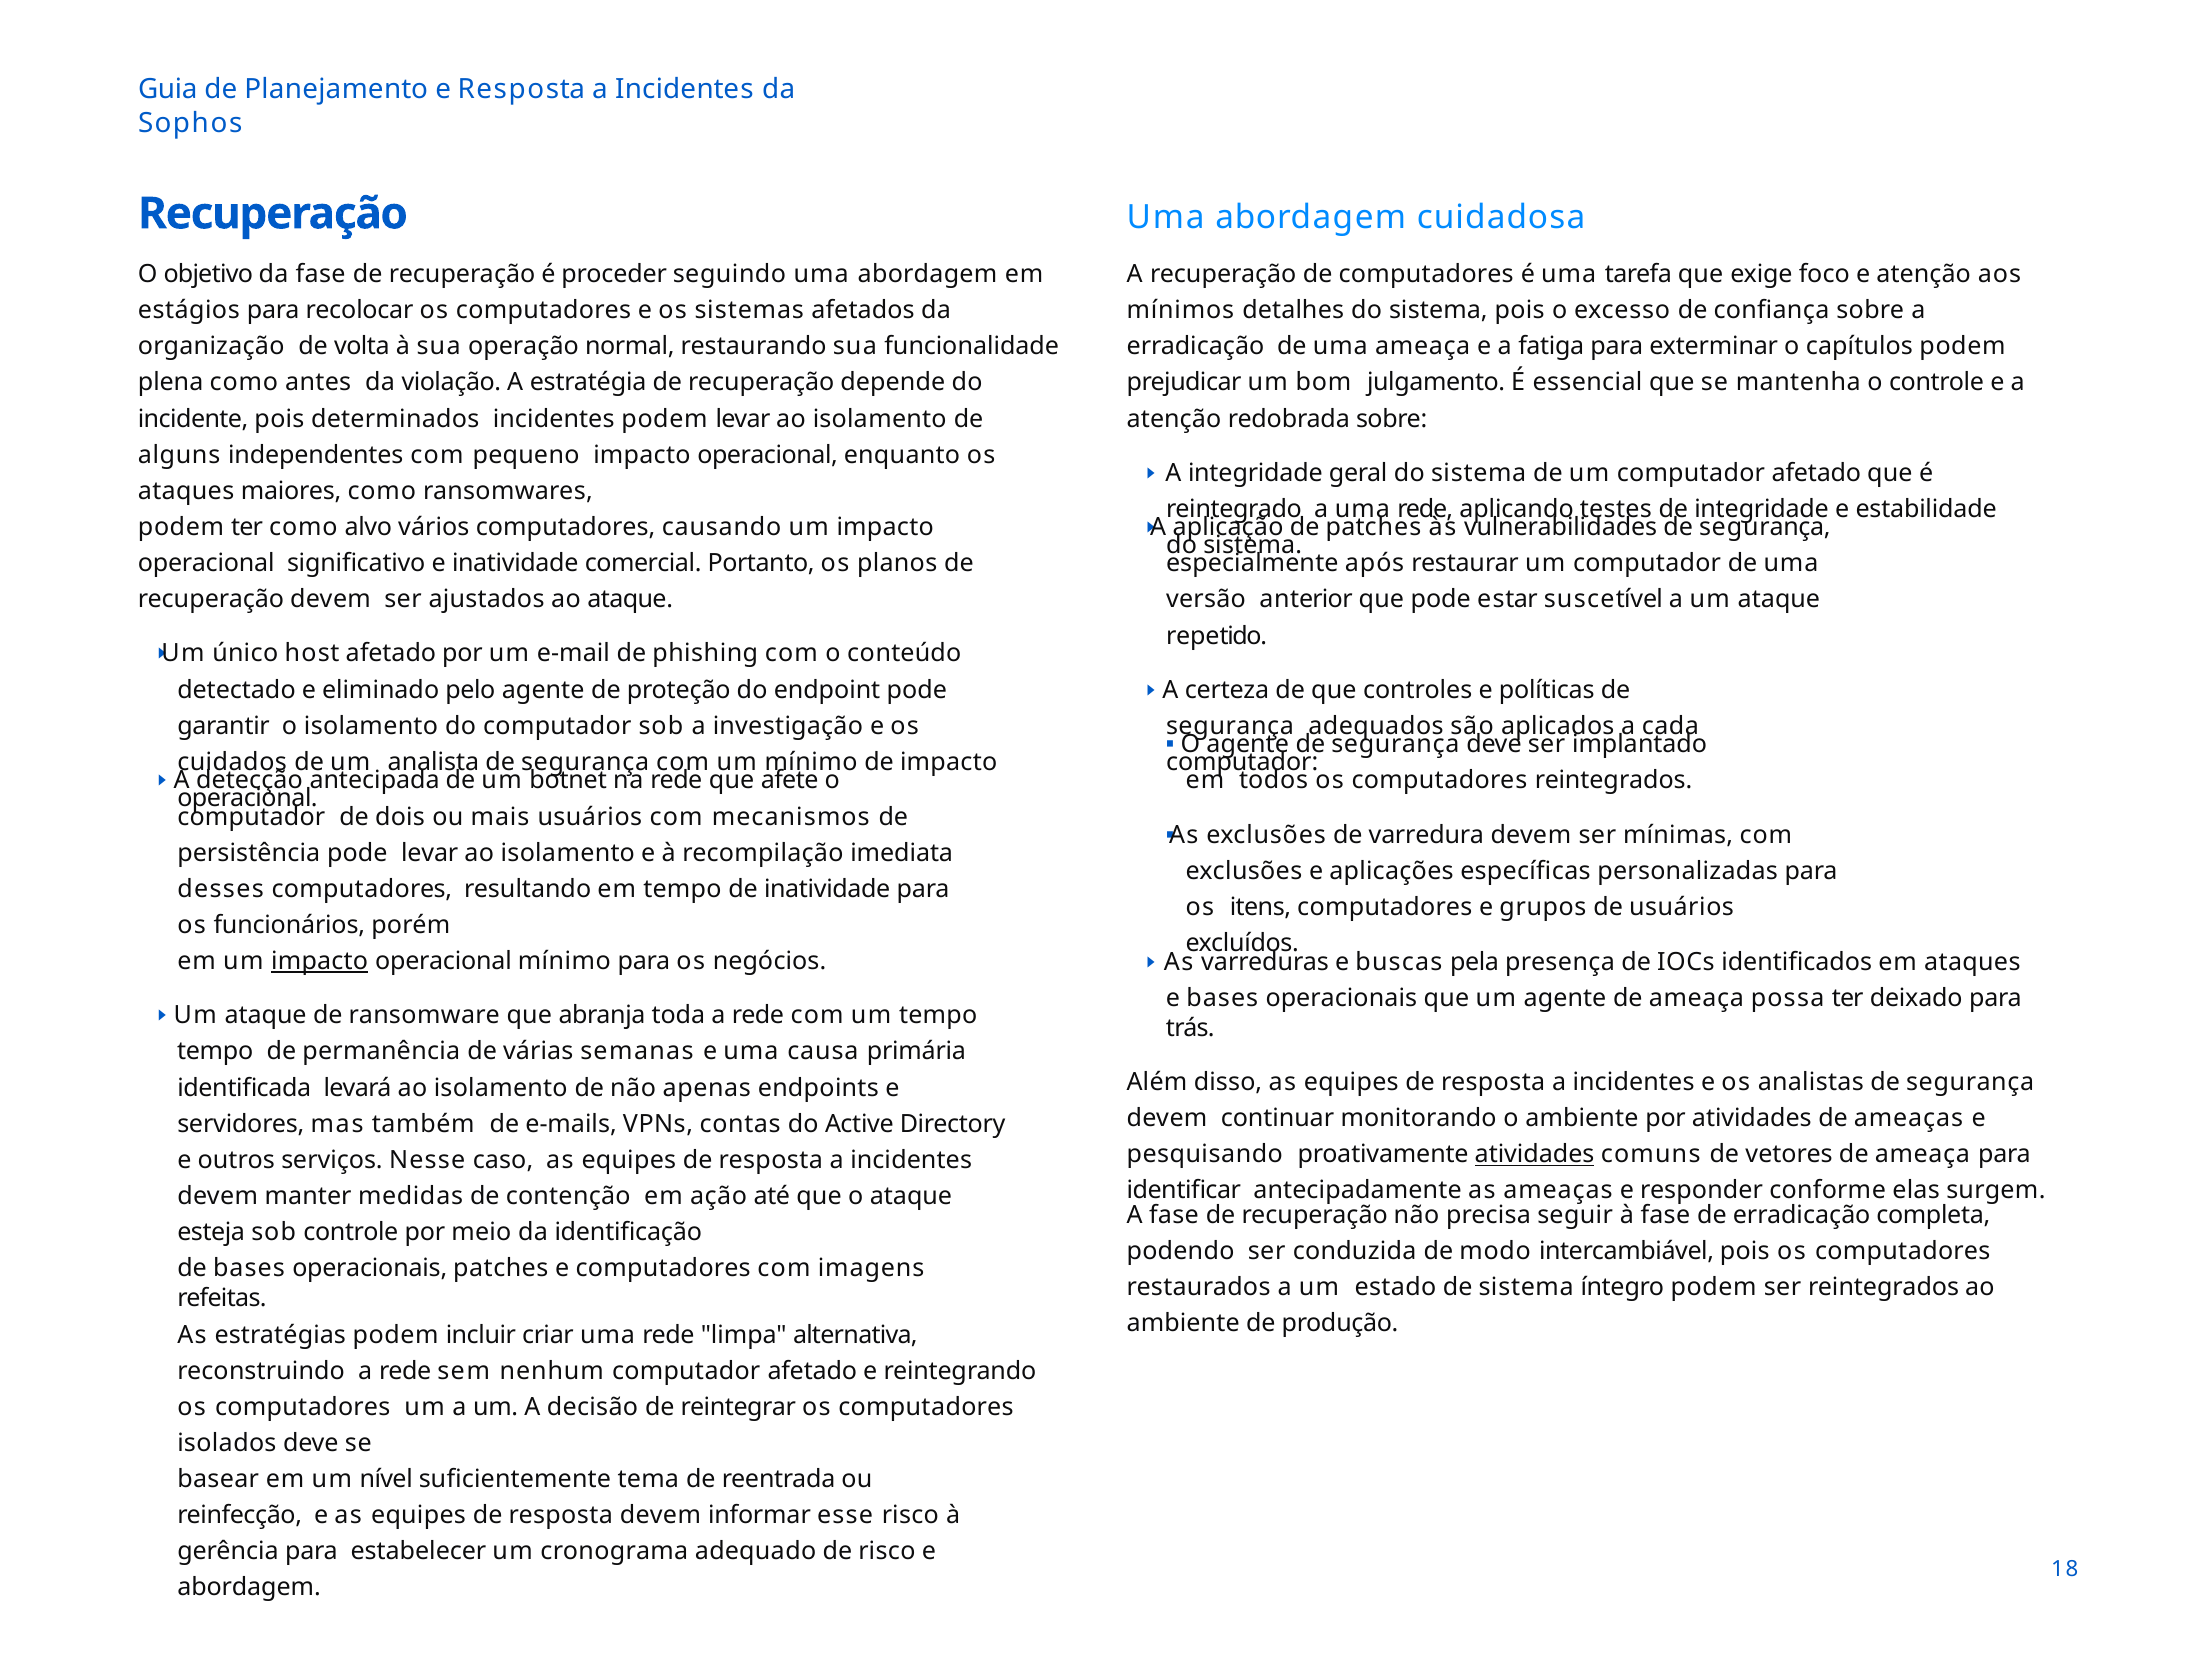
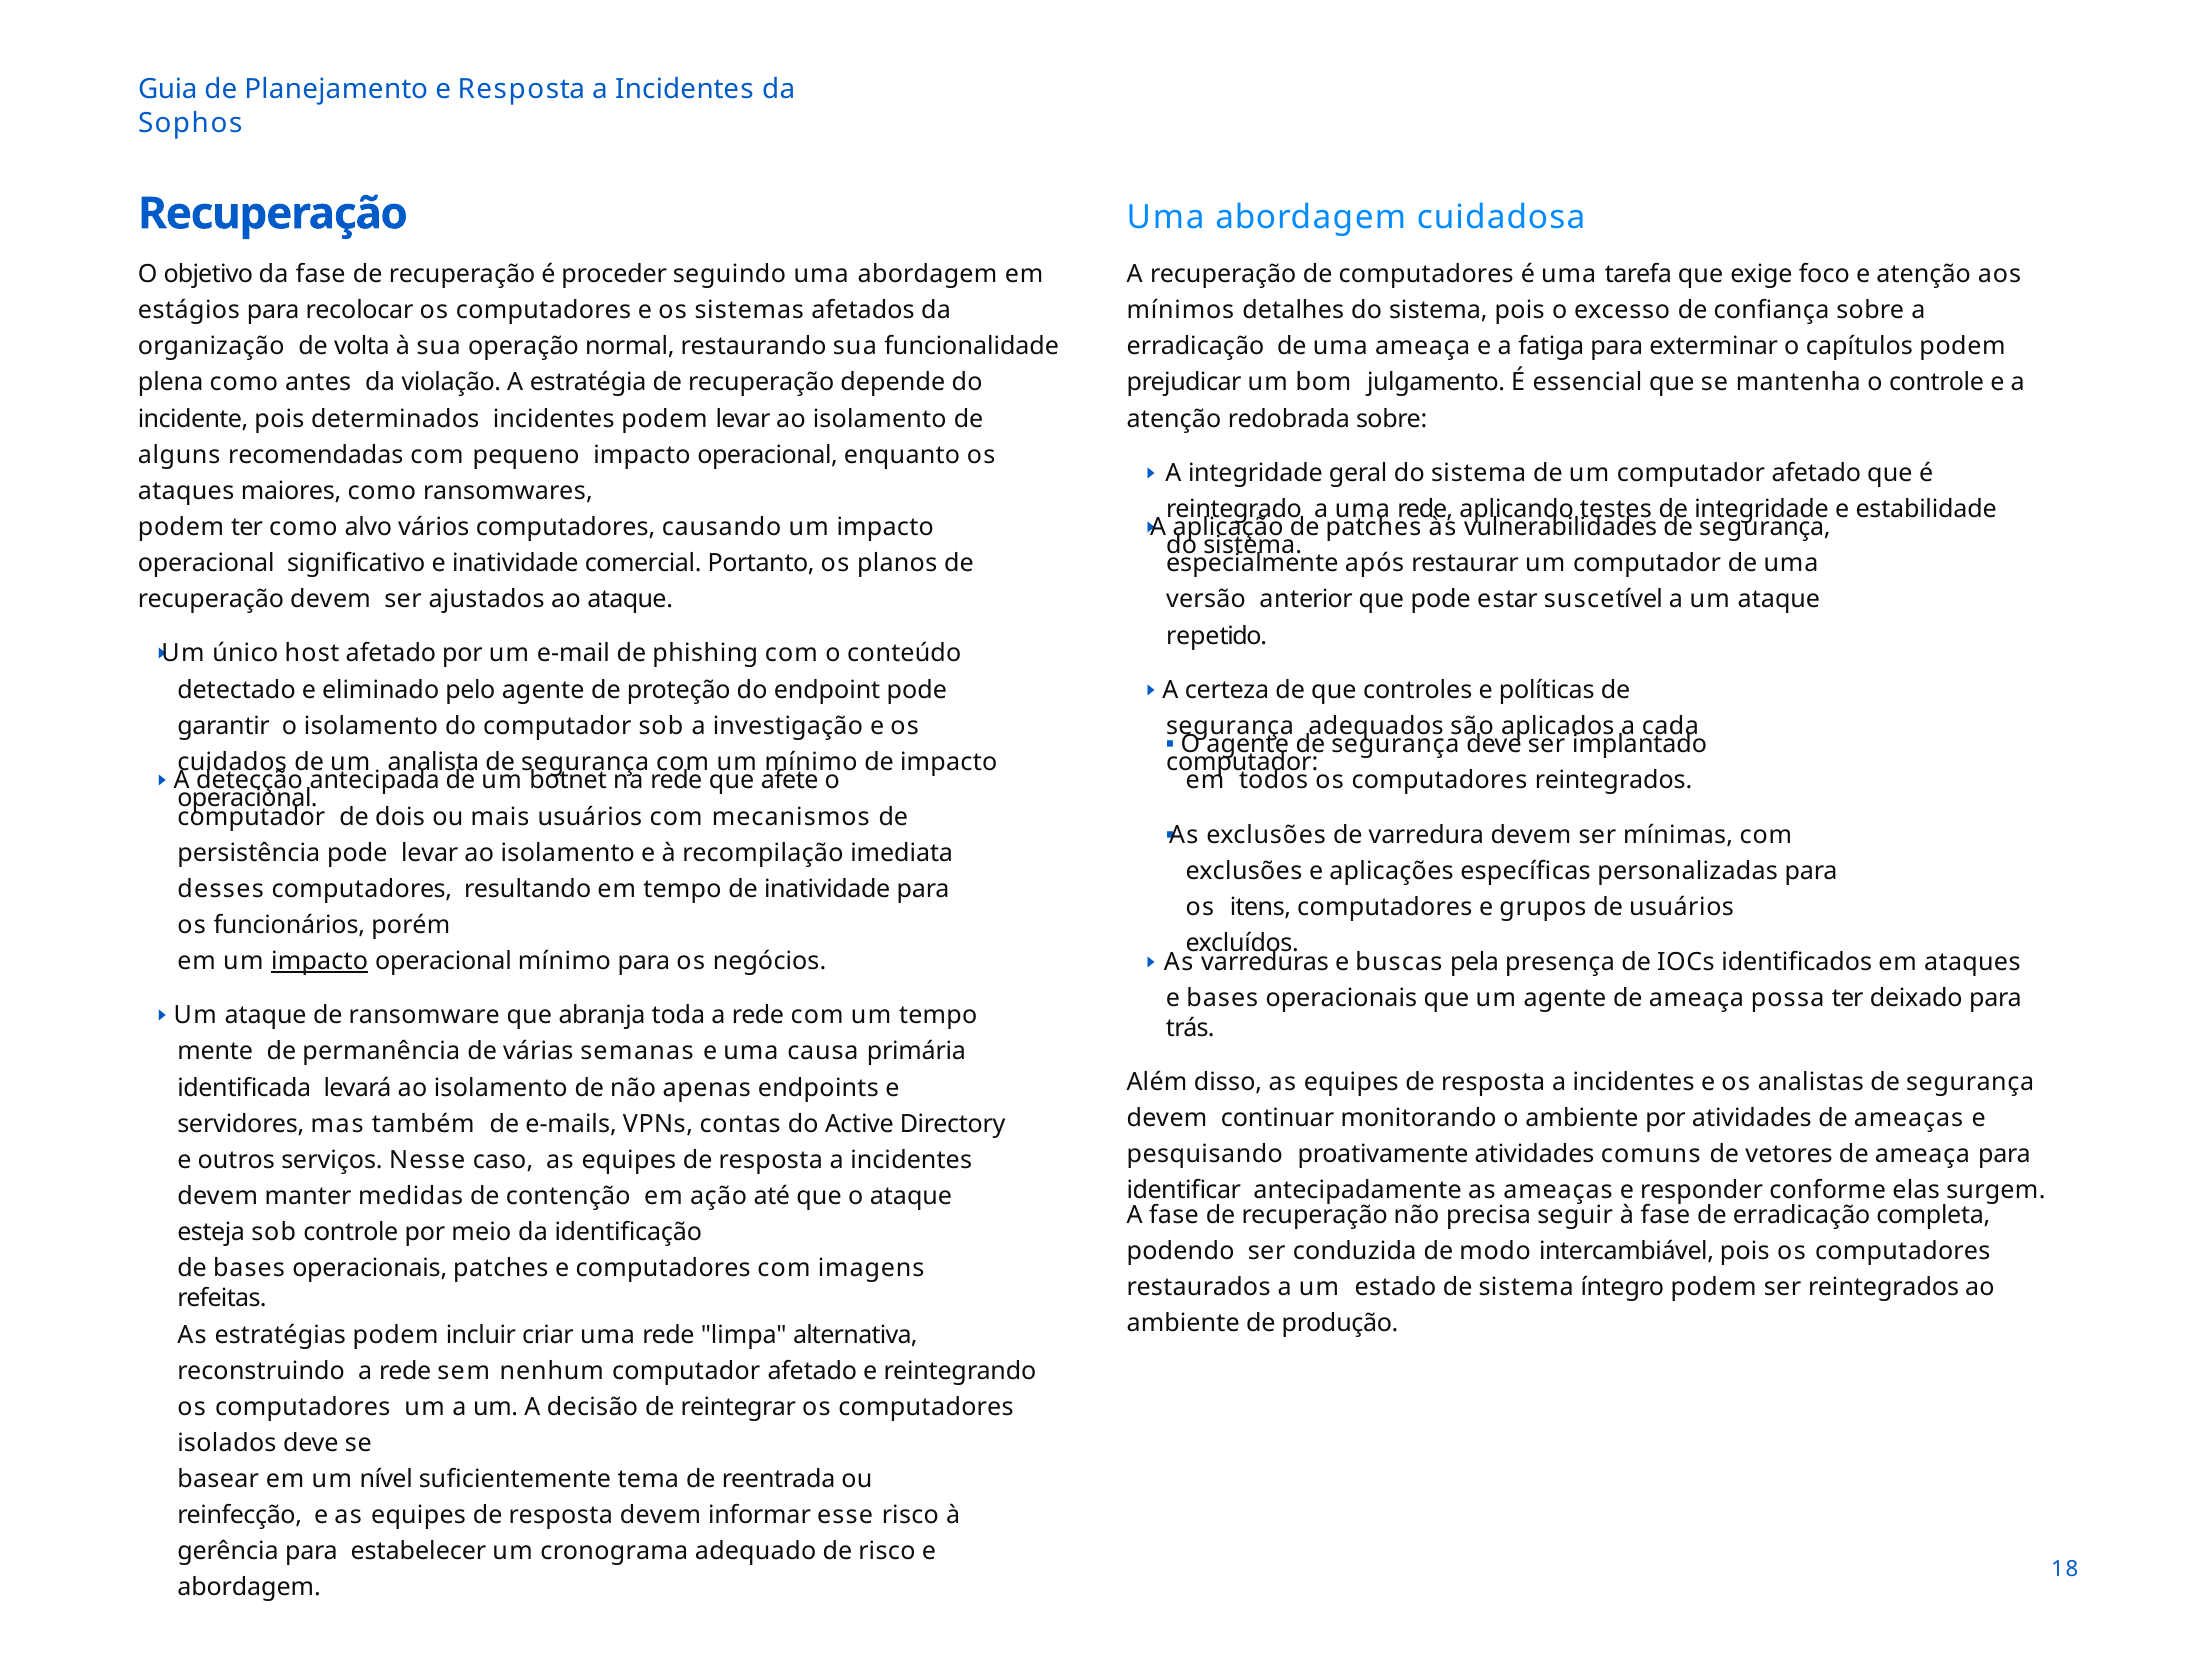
independentes: independentes -> recomendadas (316, 455)
tempo: tempo -> mente (215, 1052)
atividades underline: present -> none (1535, 1154)
